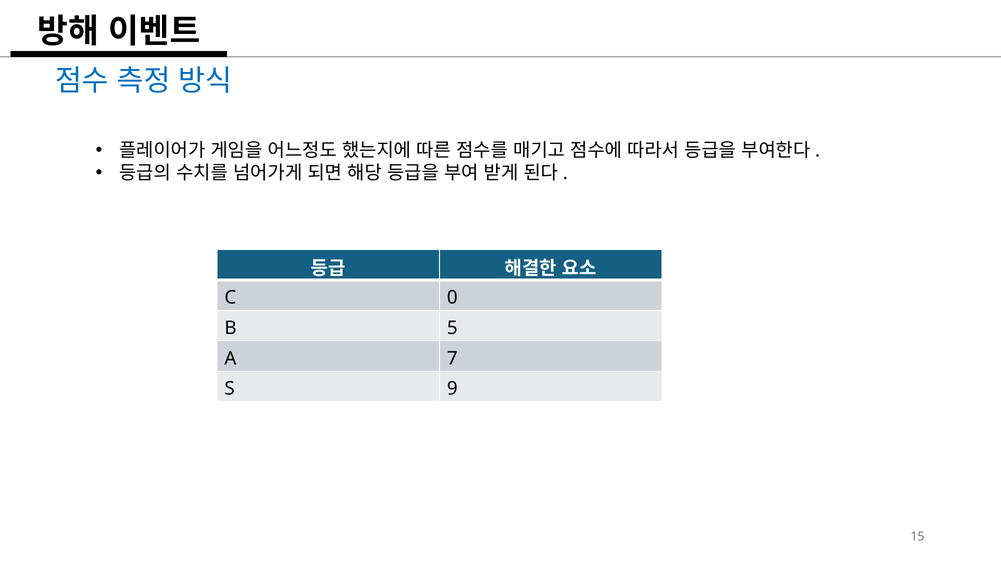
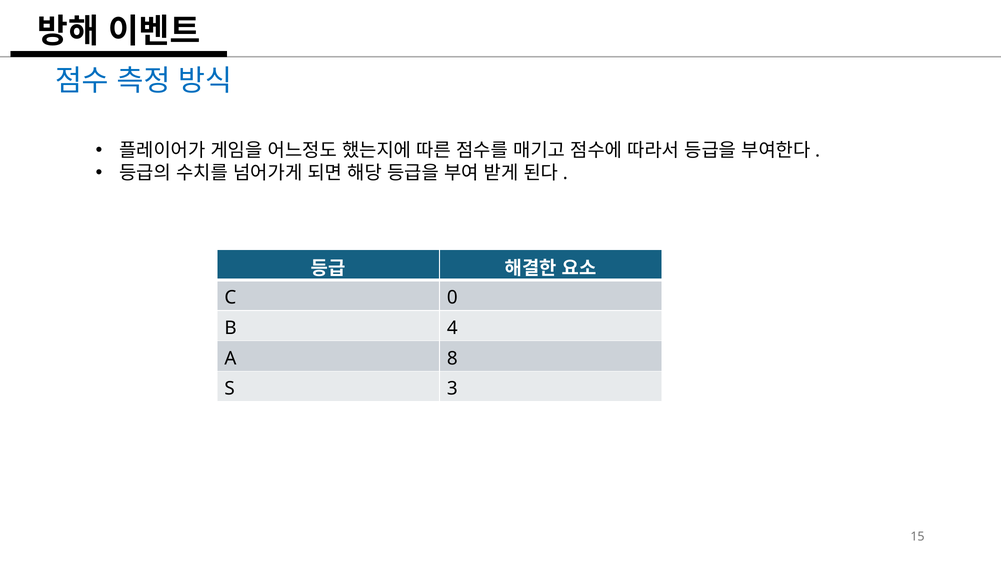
5: 5 -> 4 (452, 328)
7: 7 -> 8 (452, 358)
9: 9 -> 3 (452, 389)
